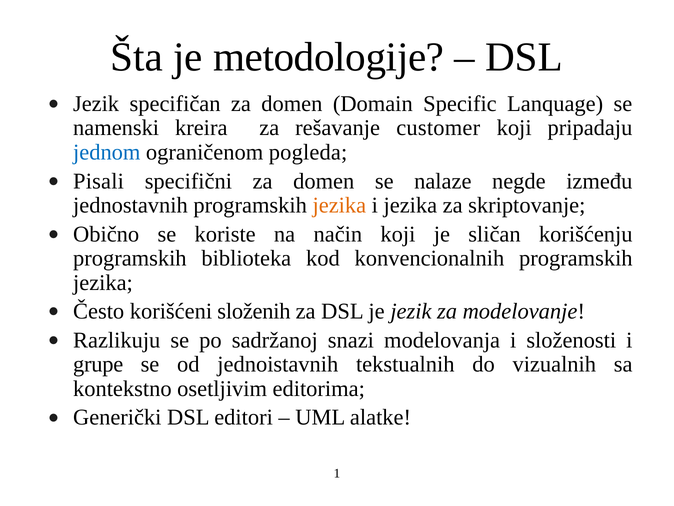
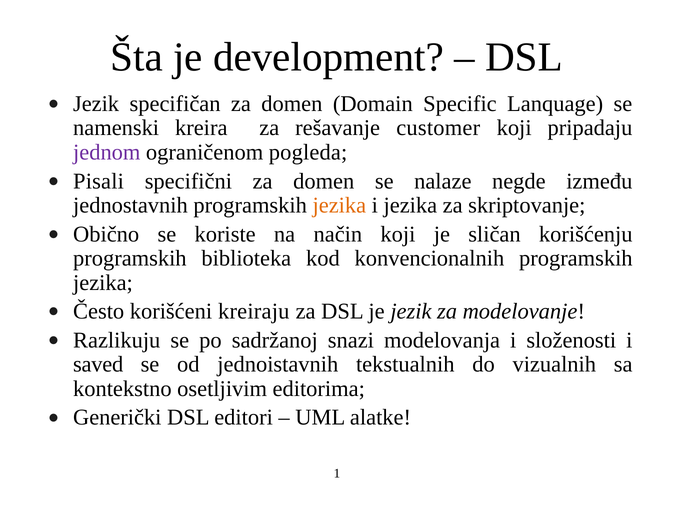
metodologije: metodologije -> development (328, 57)
jednom colour: blue -> purple (107, 152)
složenih: složenih -> kreiraju (254, 311)
grupe: grupe -> saved (98, 364)
